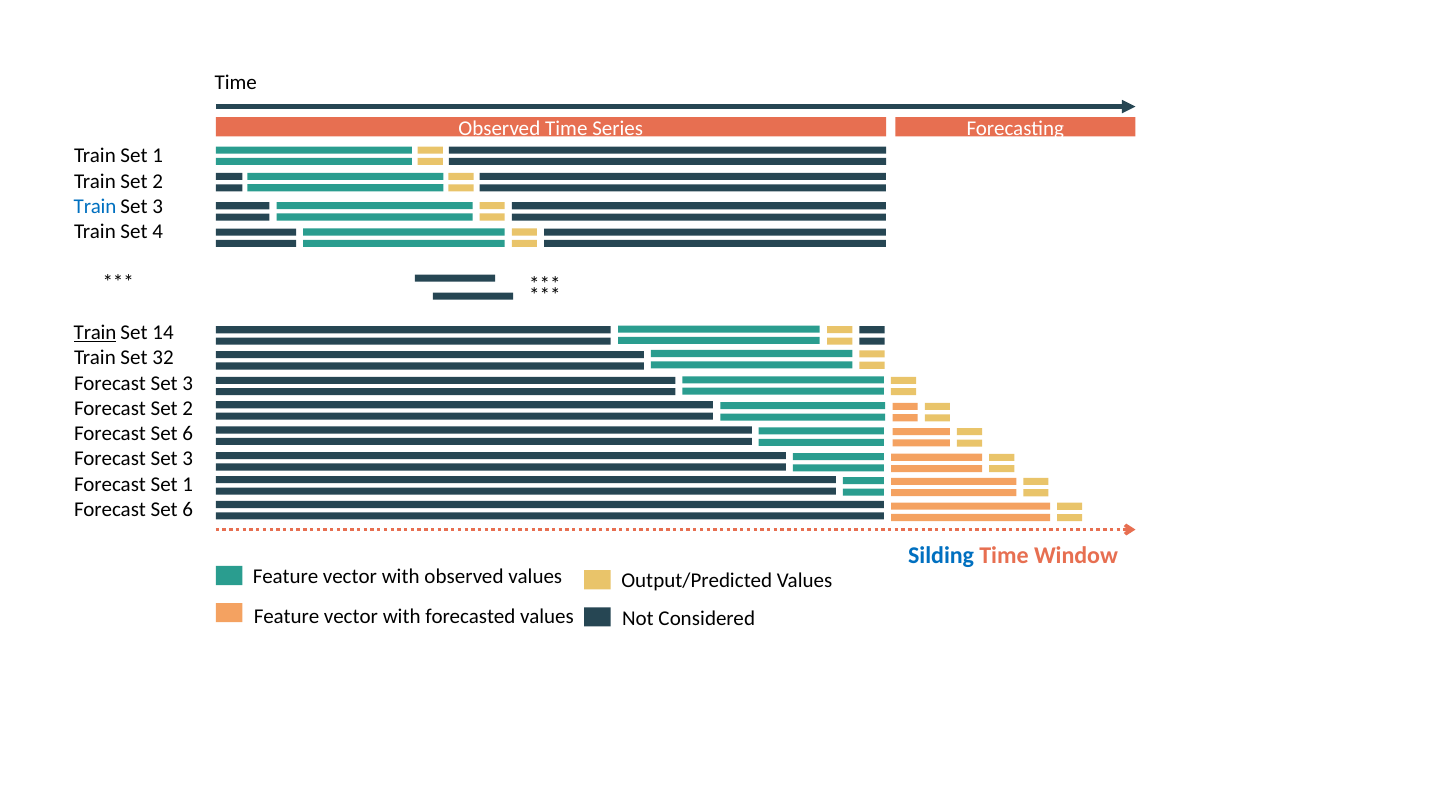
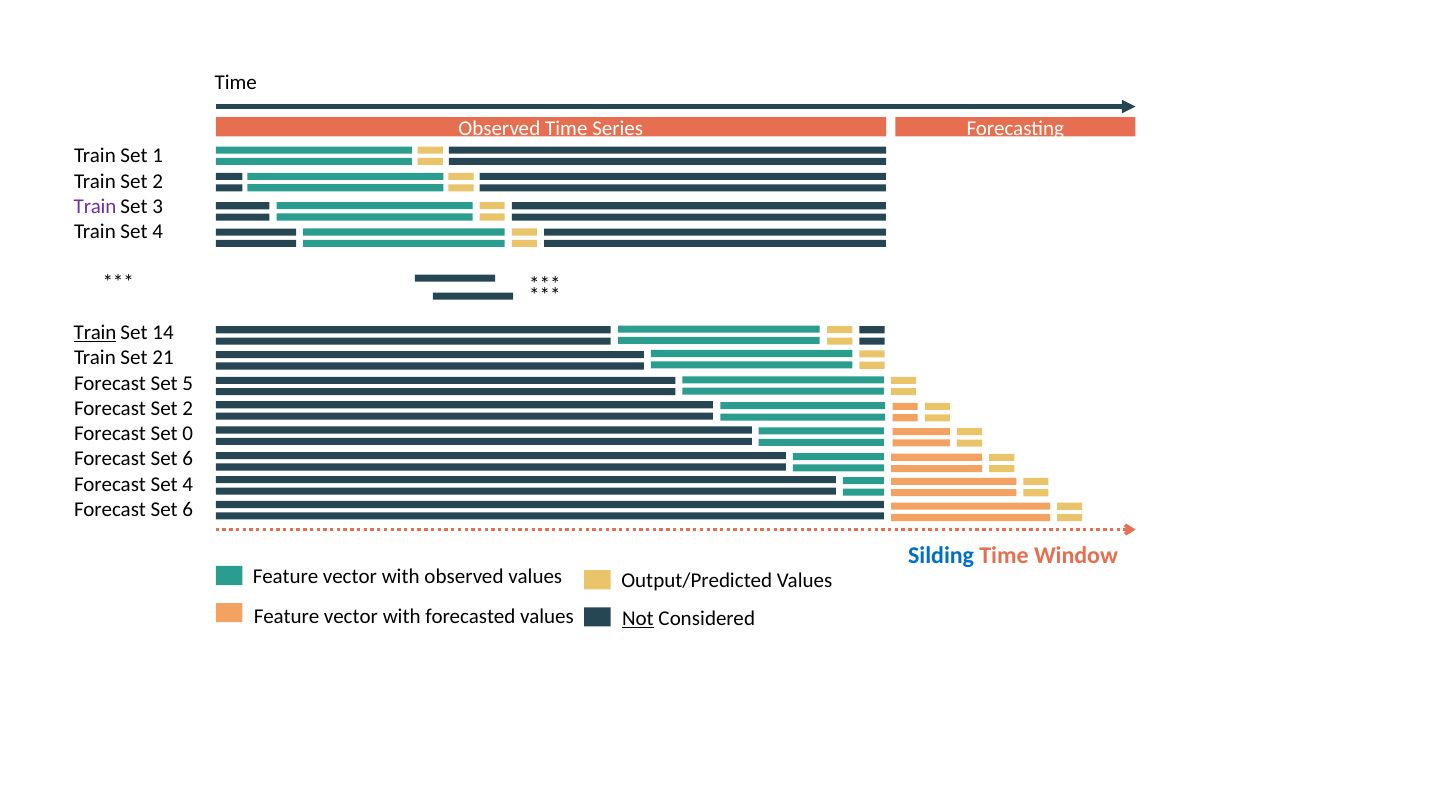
Train colour: blue -> purple (95, 206)
32: 32 -> 21 (163, 358)
3: 3 -> 5 (188, 383)
6: 6 -> 0 (188, 433)
3: 3 -> 6 (188, 459)
Forecast Set 1: 1 -> 4 (188, 484)
Not underline: none -> present (638, 618)
